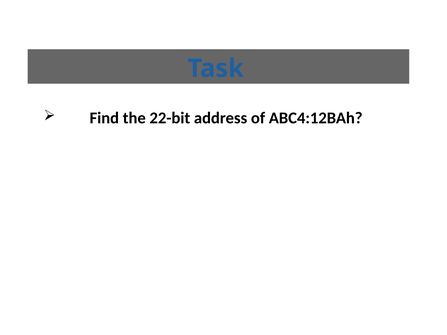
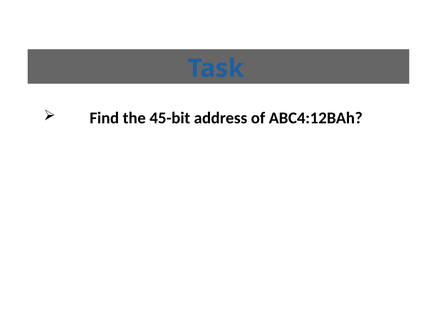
22-bit: 22-bit -> 45-bit (170, 118)
